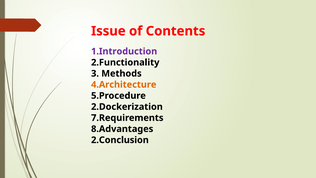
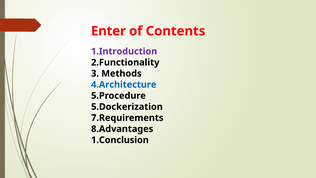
Issue: Issue -> Enter (108, 31)
4.Architecture colour: orange -> blue (124, 84)
2.Dockerization: 2.Dockerization -> 5.Dockerization (127, 107)
2.Conclusion: 2.Conclusion -> 1.Conclusion (120, 140)
